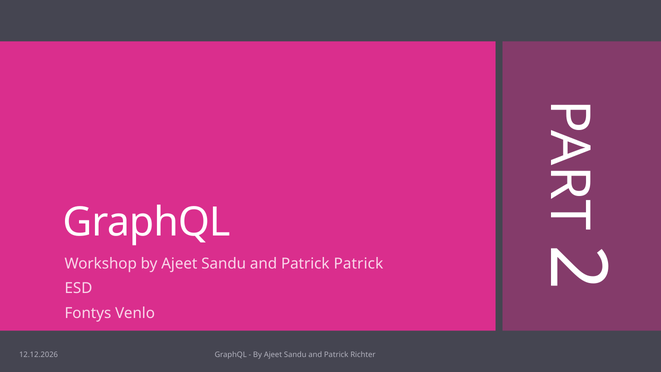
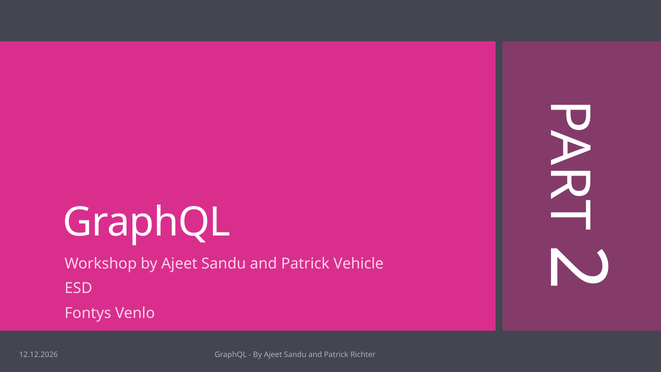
Patrick Patrick: Patrick -> Vehicle (359, 264)
